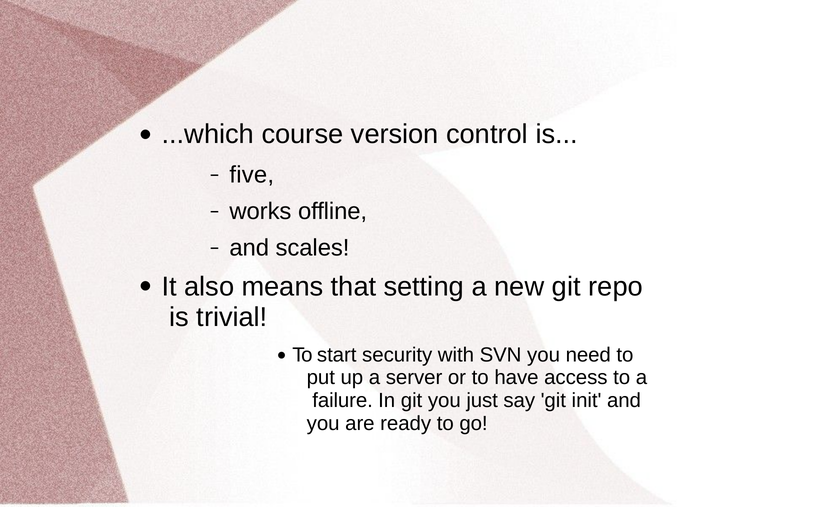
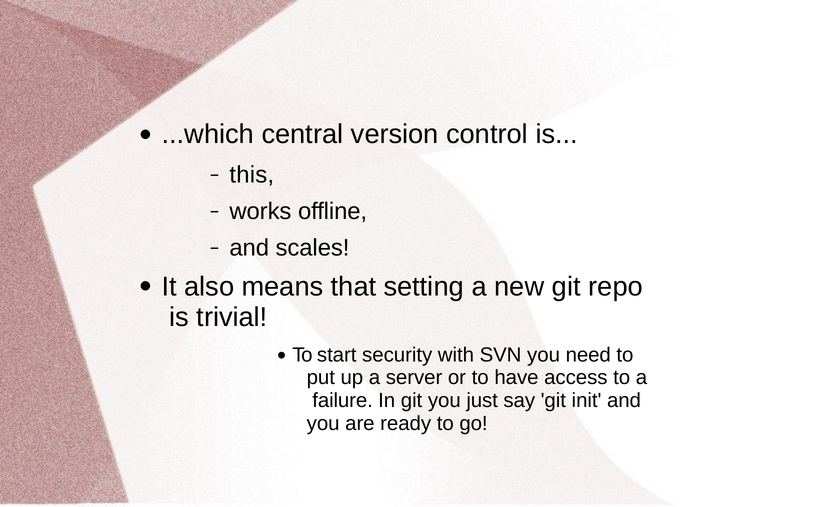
course: course -> central (302, 134)
five: five -> this (252, 175)
